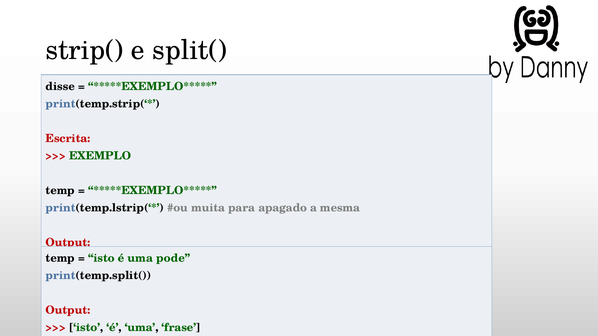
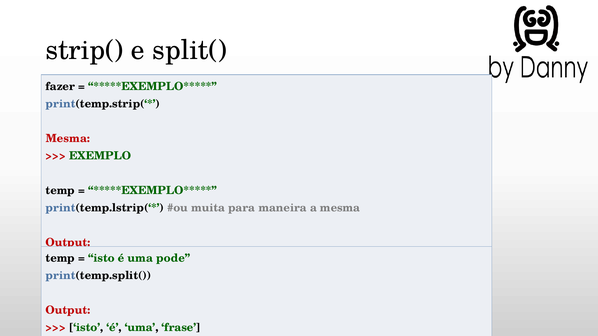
disse: disse -> fazer (60, 87)
Escrita: Escrita -> Mesma (68, 139)
apagado: apagado -> maneira (283, 208)
